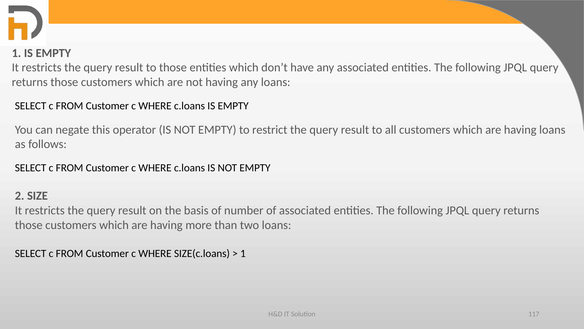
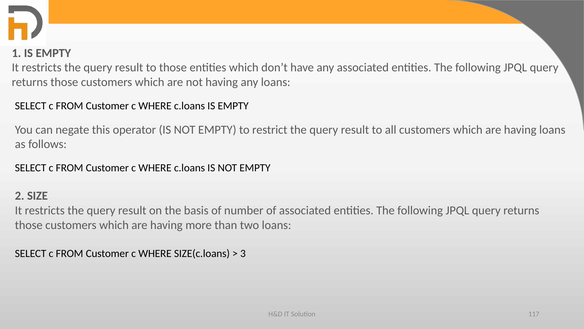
1: 1 -> 3 (243, 253)
